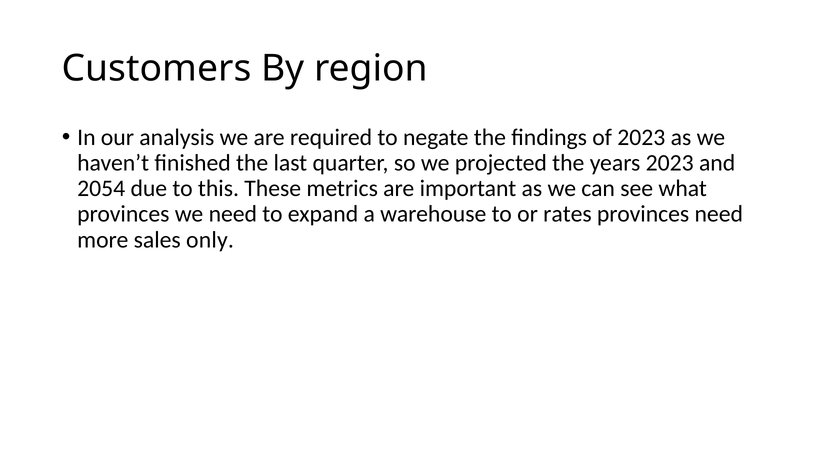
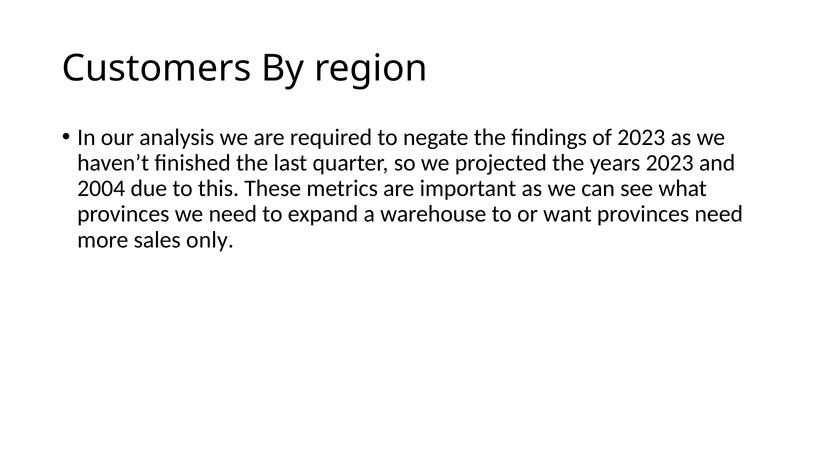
2054: 2054 -> 2004 (101, 189)
rates: rates -> want (567, 214)
